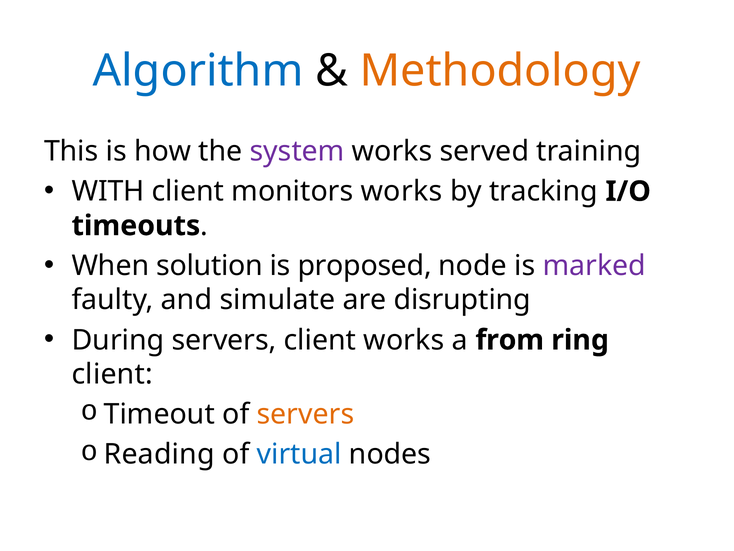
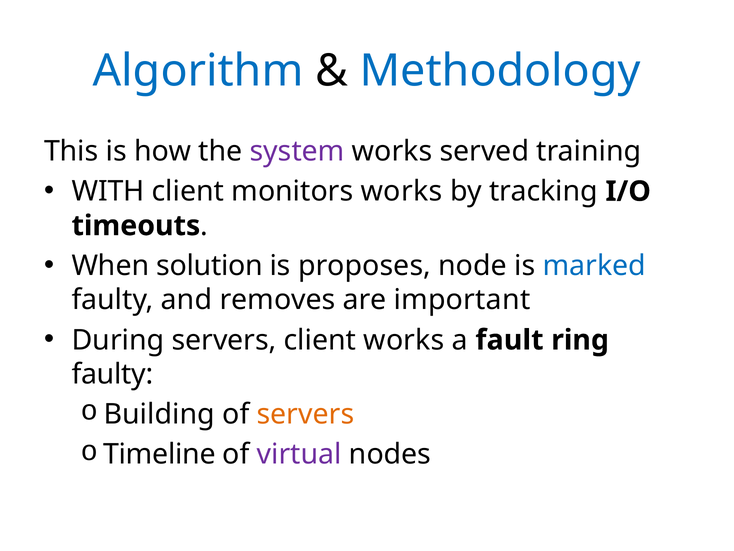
Methodology colour: orange -> blue (500, 71)
proposed: proposed -> proposes (364, 266)
marked colour: purple -> blue (594, 266)
simulate: simulate -> removes (278, 300)
disrupting: disrupting -> important (462, 300)
from: from -> fault (509, 340)
client: client -> faulty (112, 374)
Timeout: Timeout -> Building (159, 414)
Reading: Reading -> Timeline (159, 454)
virtual colour: blue -> purple (299, 454)
